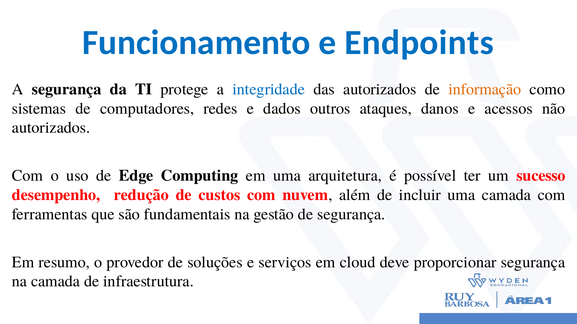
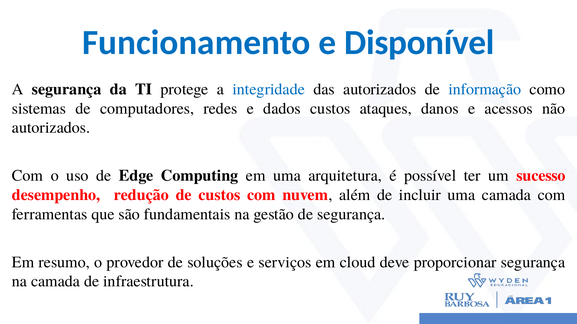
Endpoints: Endpoints -> Disponível (419, 42)
informação colour: orange -> blue (485, 89)
dados outros: outros -> custos (330, 109)
